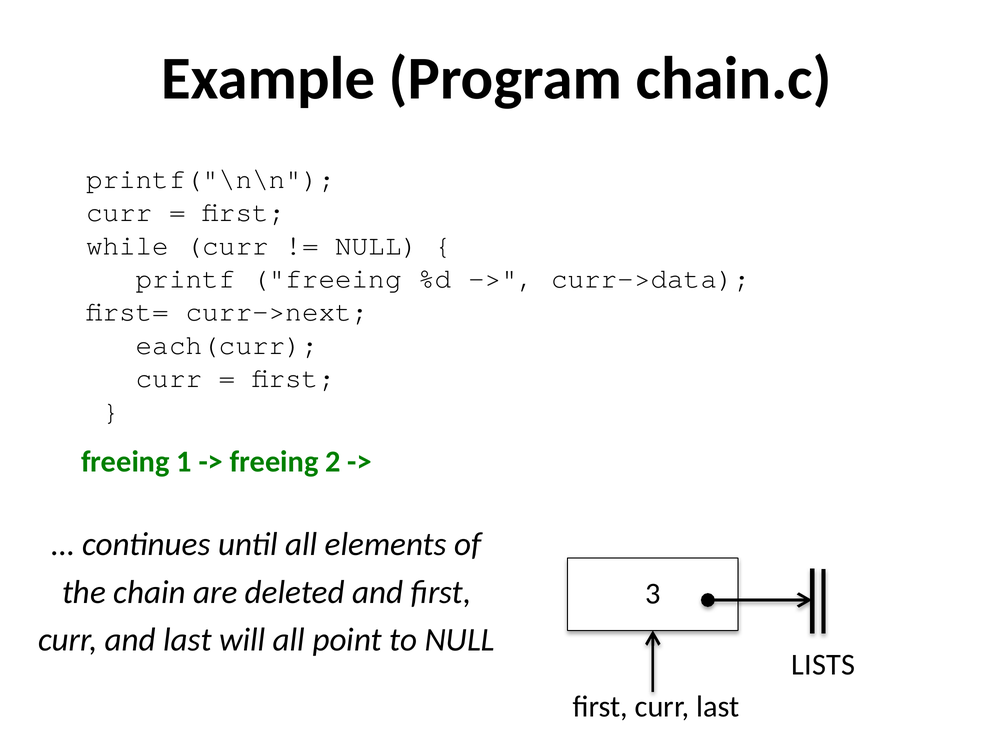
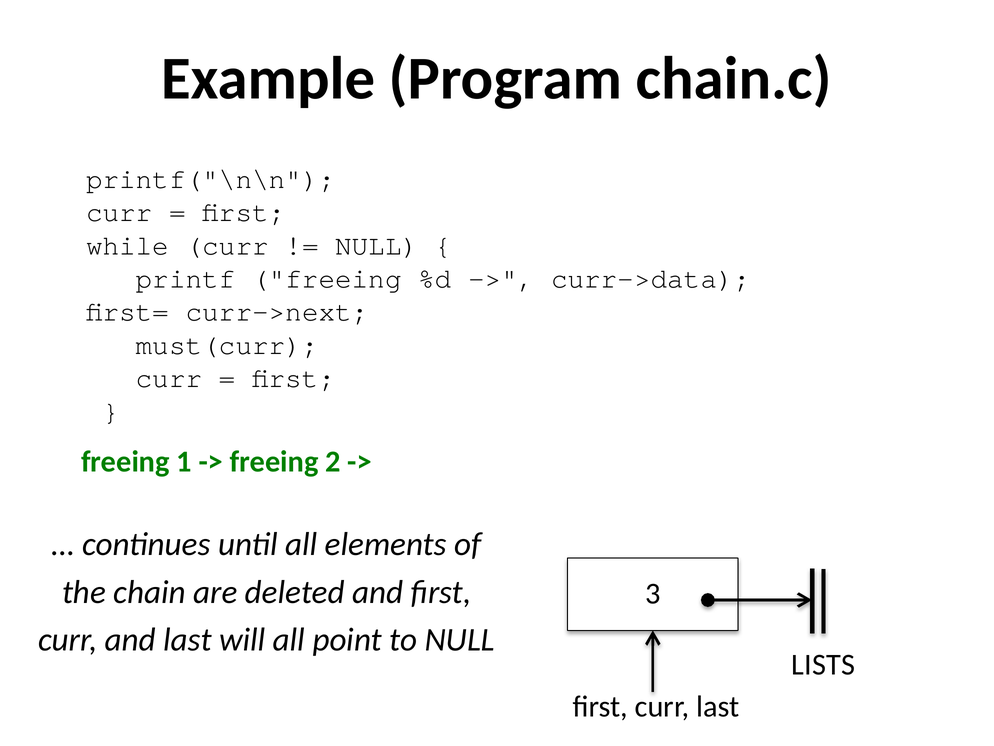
each(curr: each(curr -> must(curr (227, 345)
